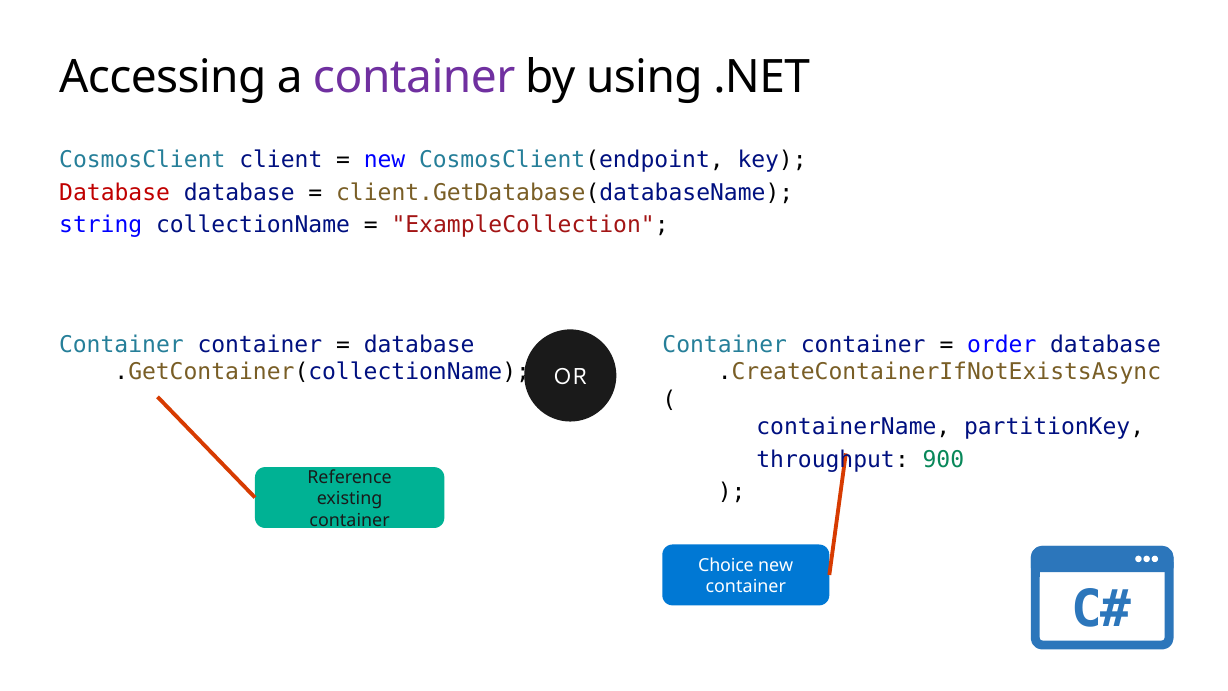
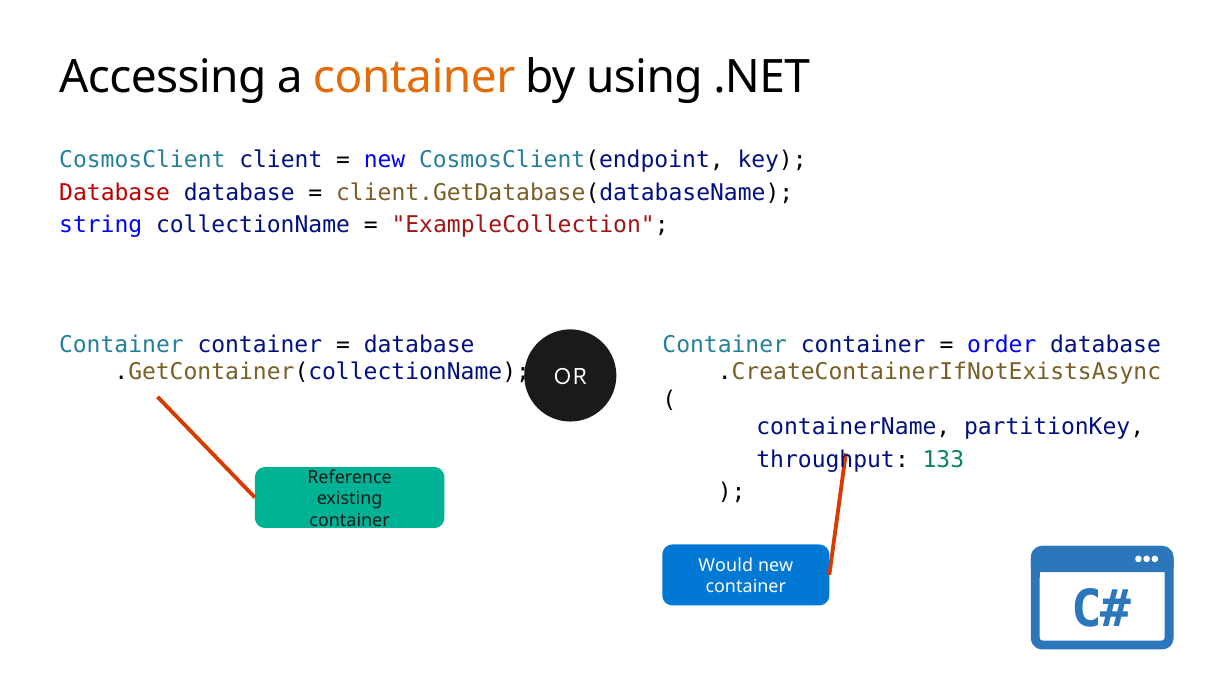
container colour: purple -> orange (414, 77)
900: 900 -> 133 (943, 459)
Choice: Choice -> Would (726, 565)
